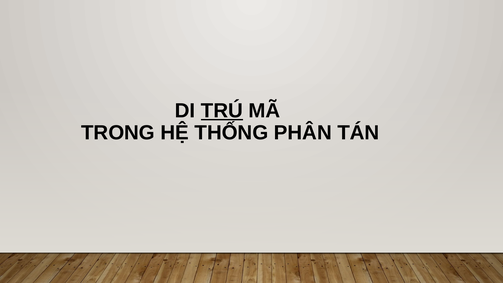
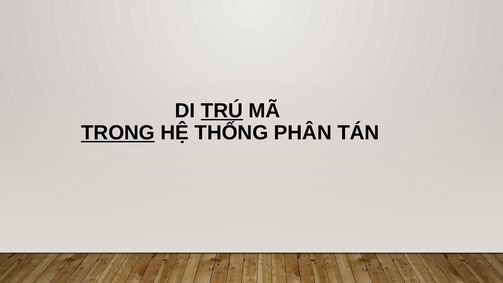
TRONG underline: none -> present (118, 133)
